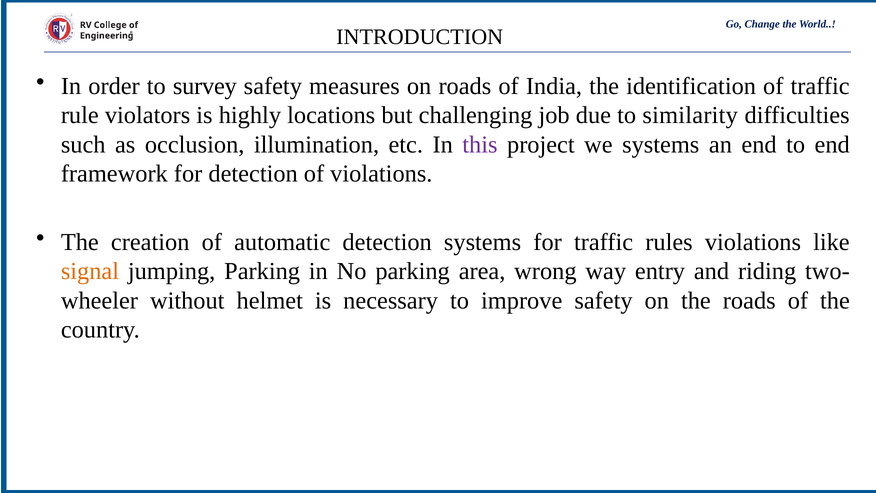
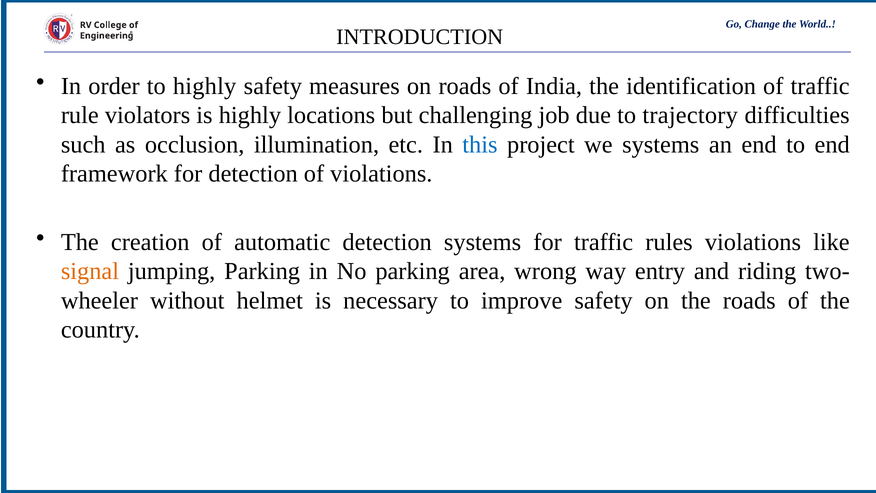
to survey: survey -> highly (205, 86)
similarity: similarity -> trajectory (690, 115)
this colour: purple -> blue (480, 144)
